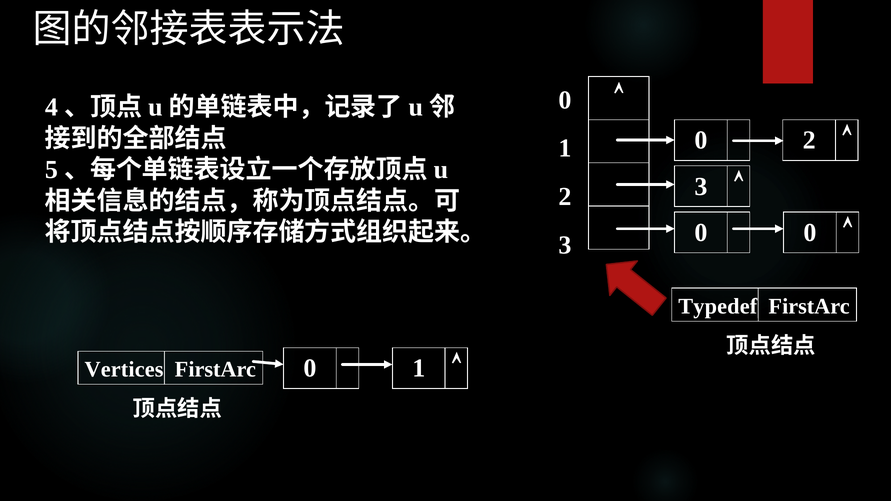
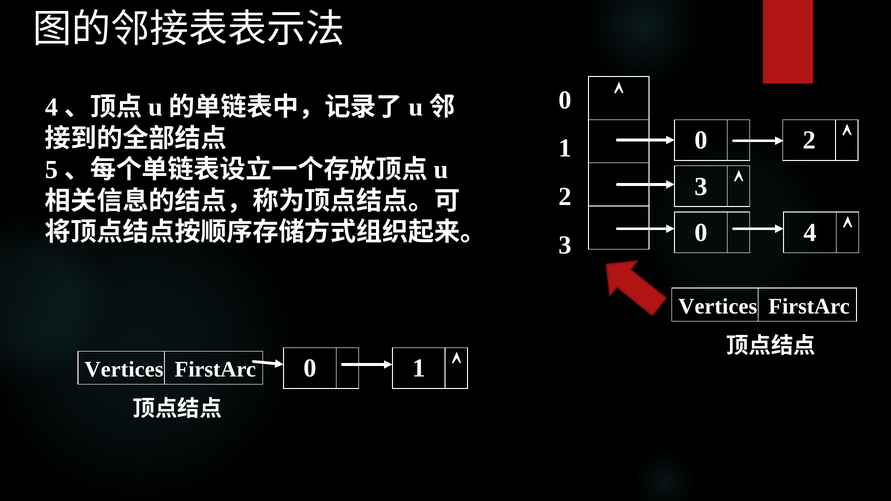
0 0: 0 -> 4 (810, 233)
Typedef: Typedef -> Vertices (718, 306)
